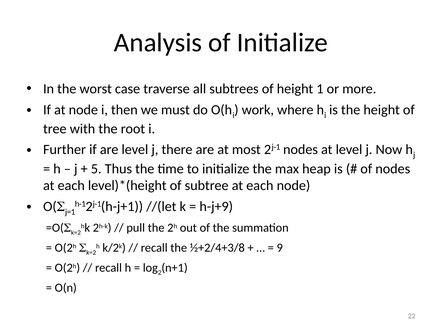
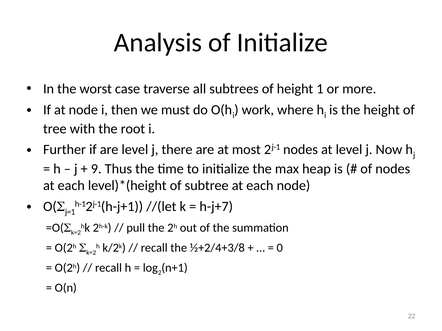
5: 5 -> 9 (96, 169)
h-j+9: h-j+9 -> h-j+7 (216, 207)
9: 9 -> 0 (280, 248)
